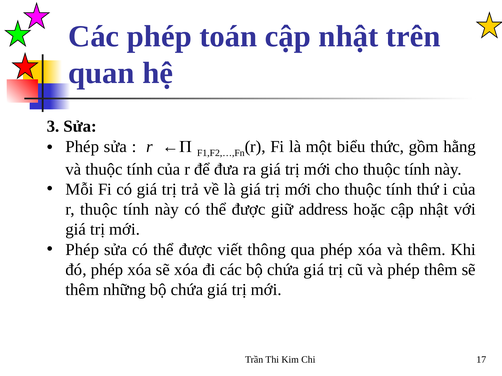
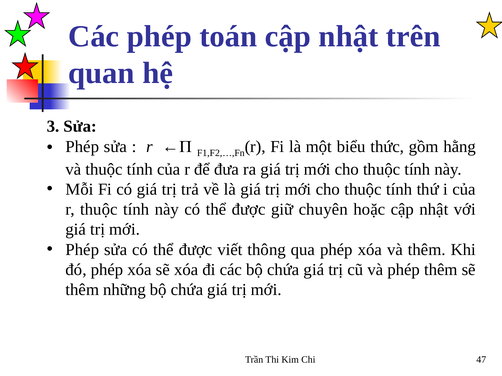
address: address -> chuyên (323, 210)
17: 17 -> 47 (481, 360)
